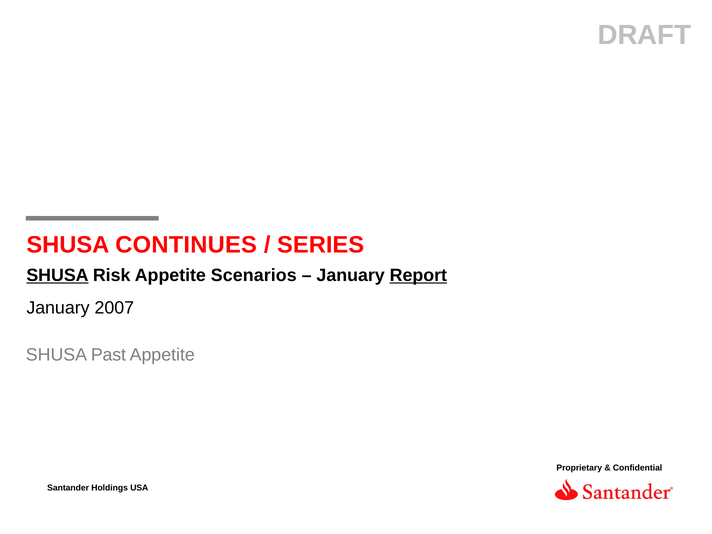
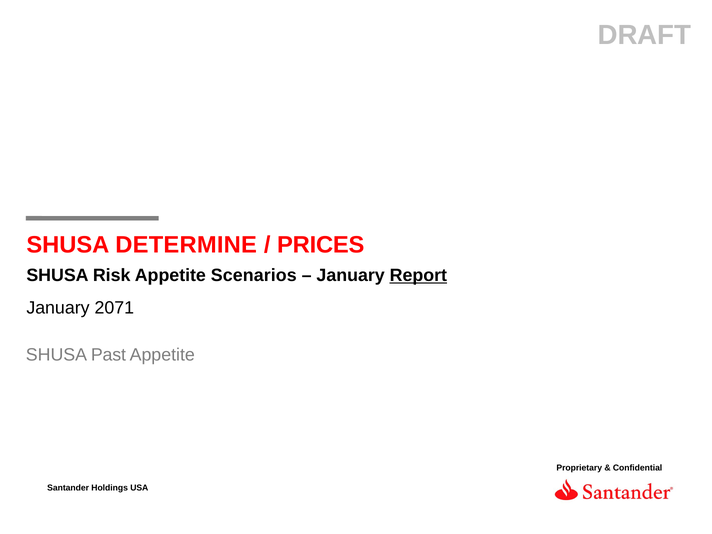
CONTINUES: CONTINUES -> DETERMINE (186, 245)
SERIES: SERIES -> PRICES (321, 245)
SHUSA underline: present -> none (57, 275)
2007: 2007 -> 2071 (114, 308)
